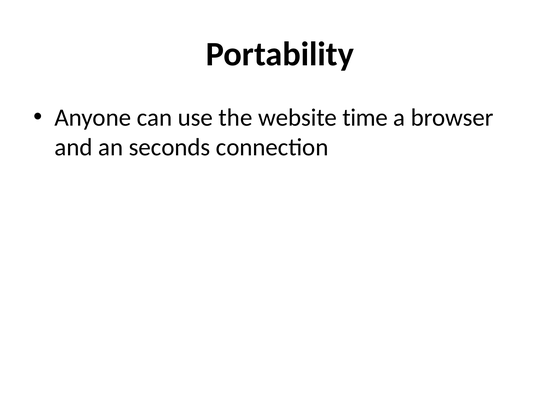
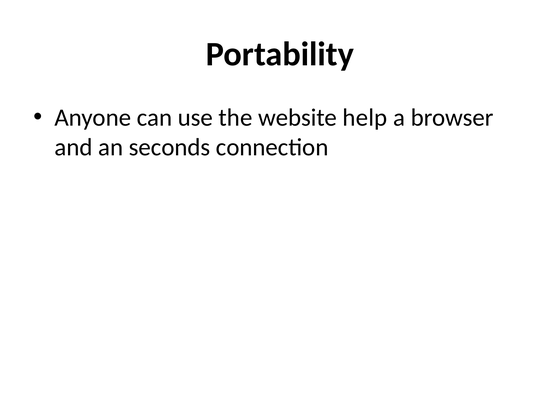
time: time -> help (365, 117)
